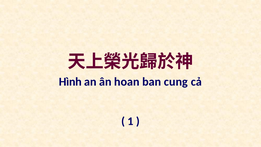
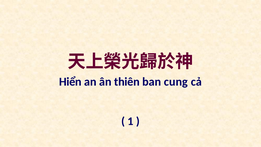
Hình: Hình -> Hiển (70, 82)
hoan: hoan -> thiên (127, 82)
